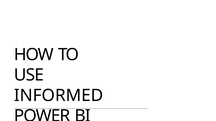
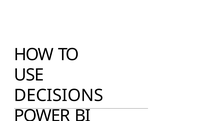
INFORMED: INFORMED -> DECISIONS (59, 96)
